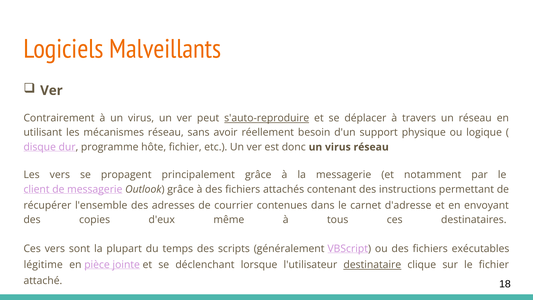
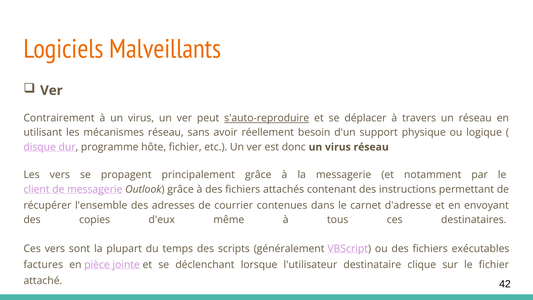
légitime: légitime -> factures (43, 265)
destinataire underline: present -> none (372, 265)
18: 18 -> 42 (505, 284)
